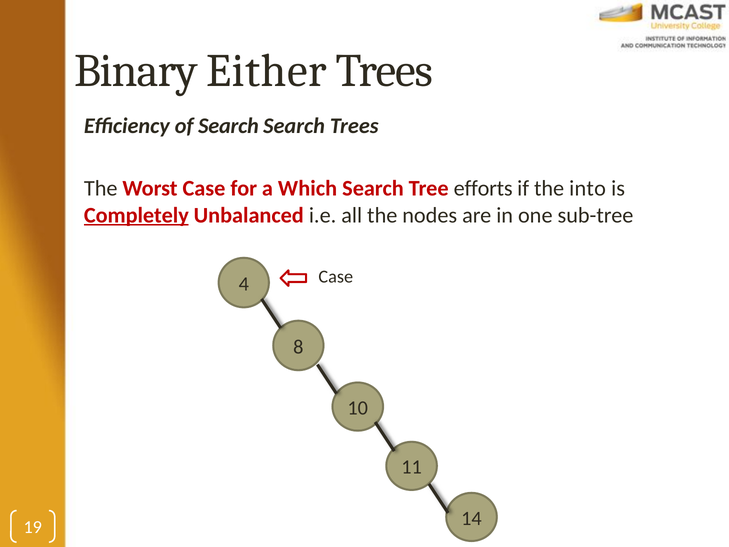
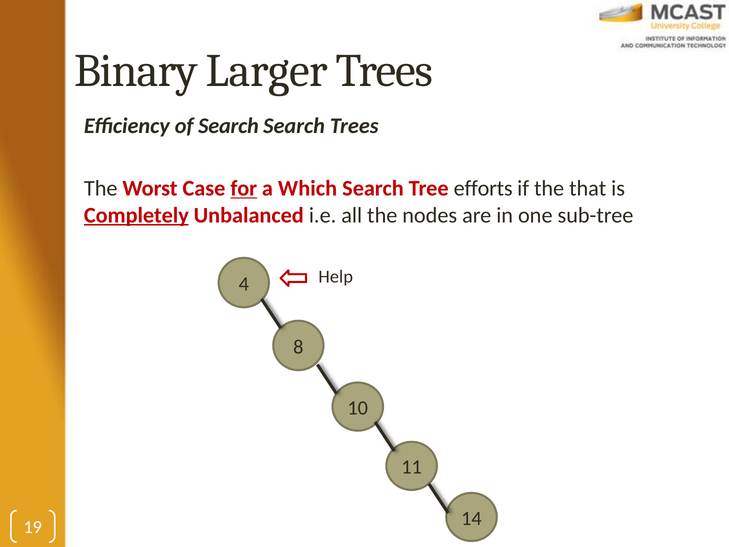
Either: Either -> Larger (267, 71)
for underline: none -> present (244, 188)
into: into -> that (588, 188)
Case: Case -> Help (336, 276)
